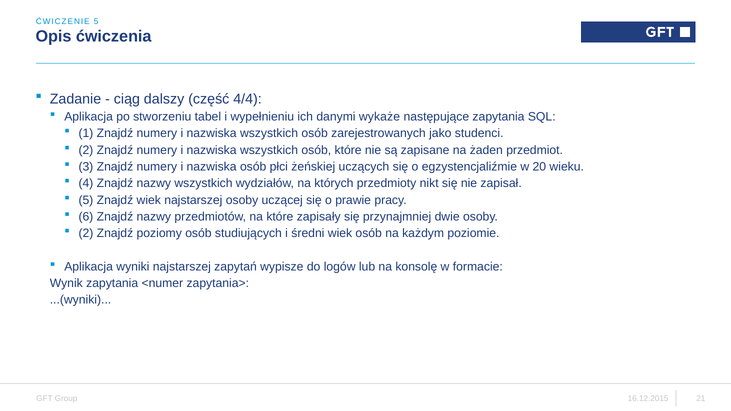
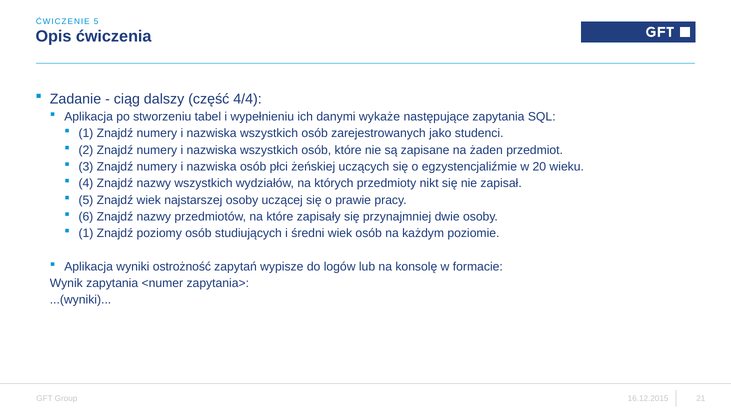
2: 2 -> 1 (86, 233)
wyniki najstarszej: najstarszej -> ostrożność (182, 267)
